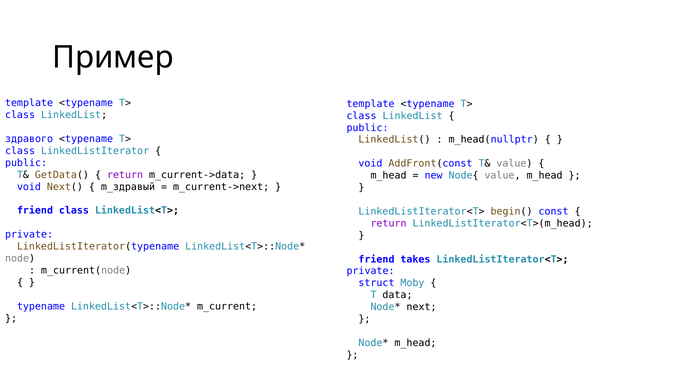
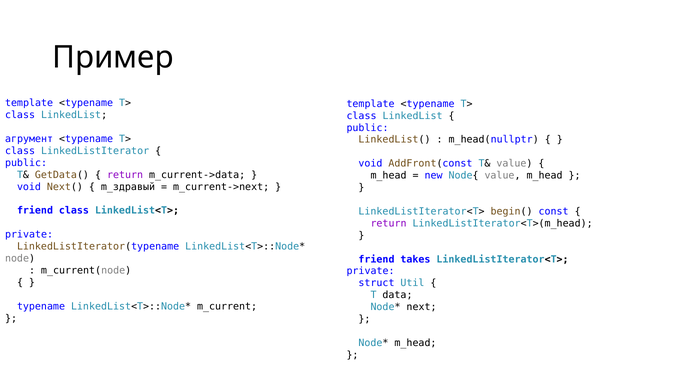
здравого: здравого -> агрумент (29, 139)
Moby: Moby -> Util (412, 283)
